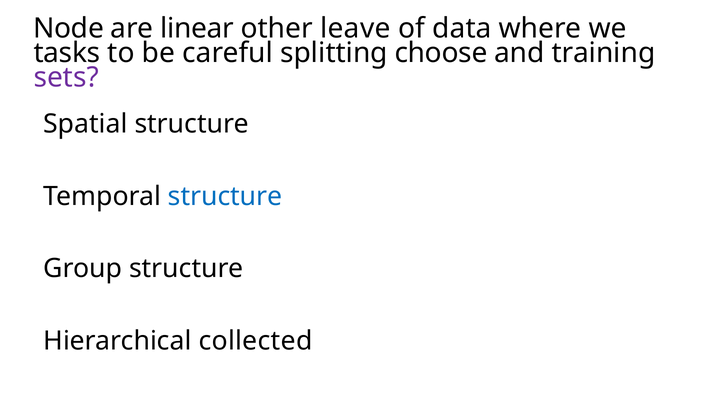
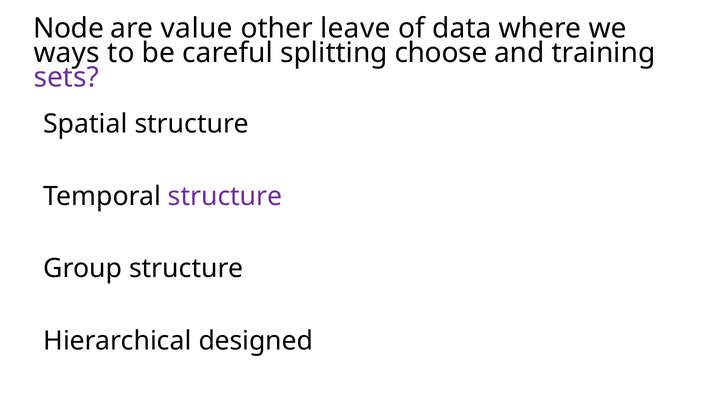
linear: linear -> value (197, 29)
tasks: tasks -> ways (67, 53)
structure colour: blue -> purple (225, 196)
collected: collected -> designed (256, 341)
